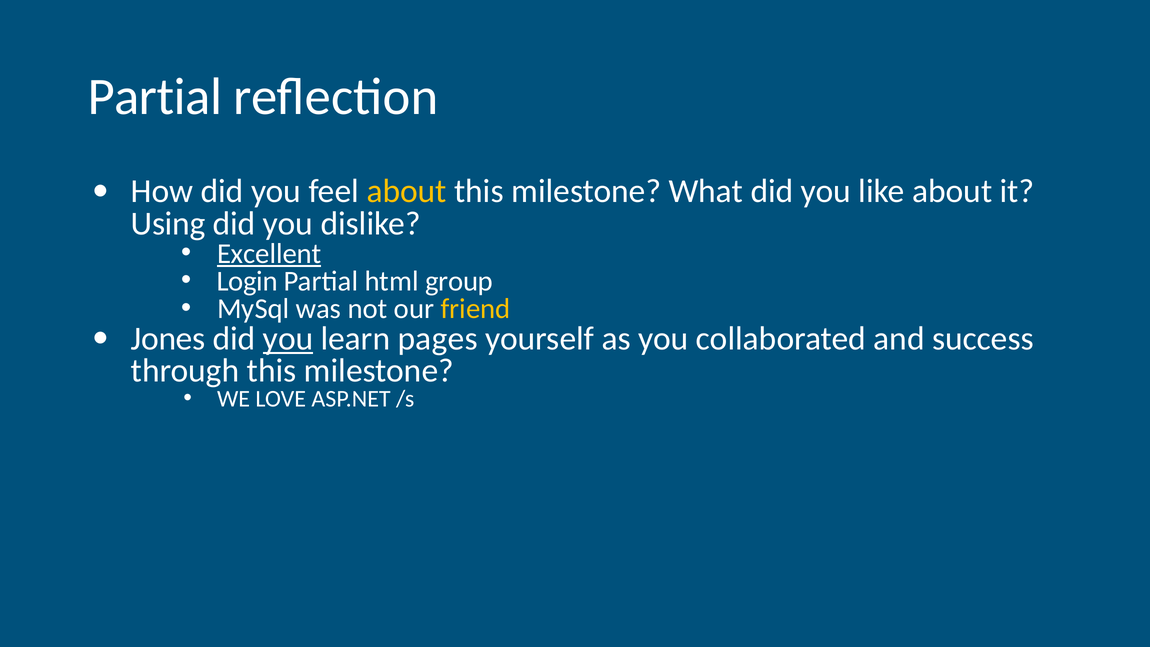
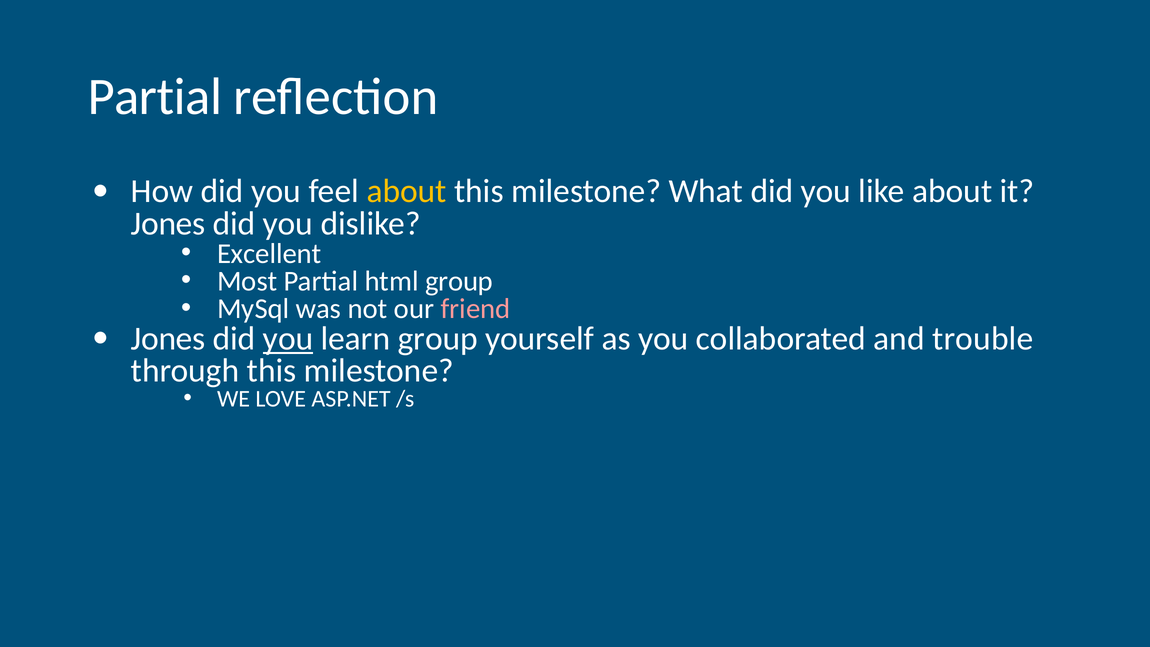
Using: Using -> Jones (168, 223)
Excellent underline: present -> none (269, 254)
Login: Login -> Most (247, 281)
friend colour: yellow -> pink (476, 309)
learn pages: pages -> group (438, 338)
success: success -> trouble (983, 338)
